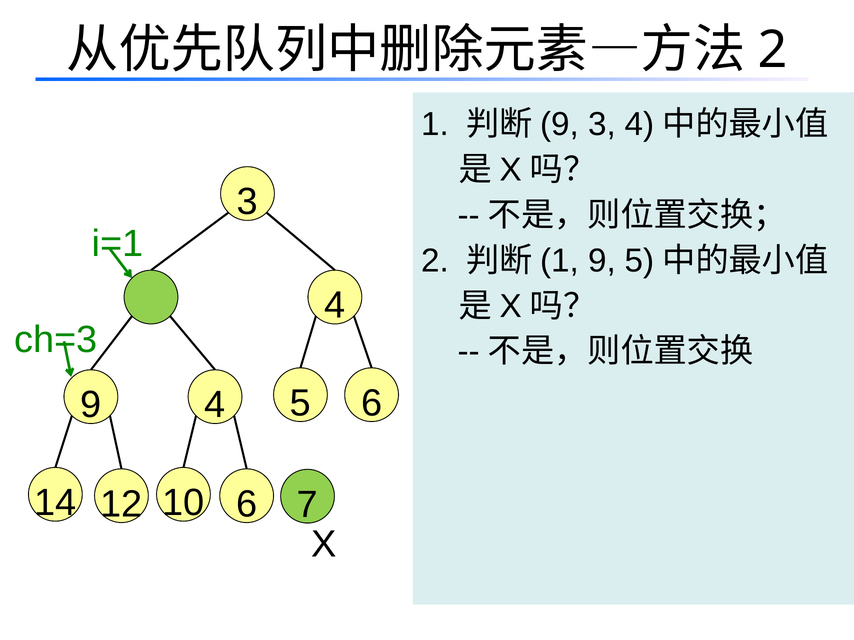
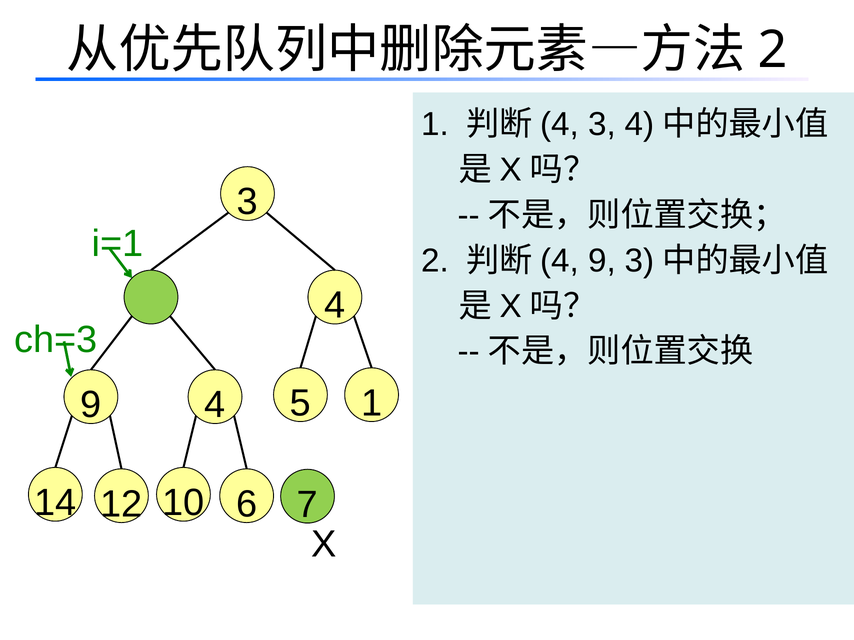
9: 9 -> 4 (560, 125)
1: 1 -> 4 (560, 261)
9 5: 5 -> 3 (640, 261)
9 6: 6 -> 1 (372, 403)
